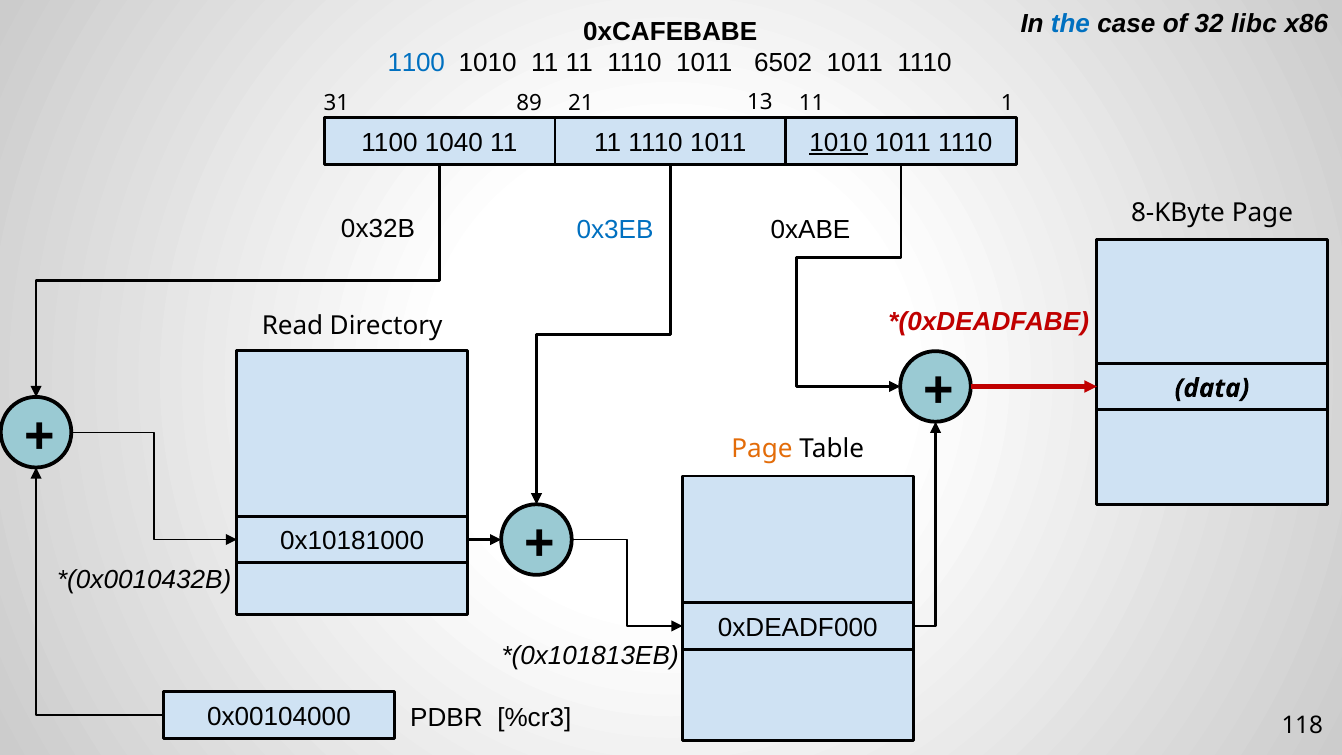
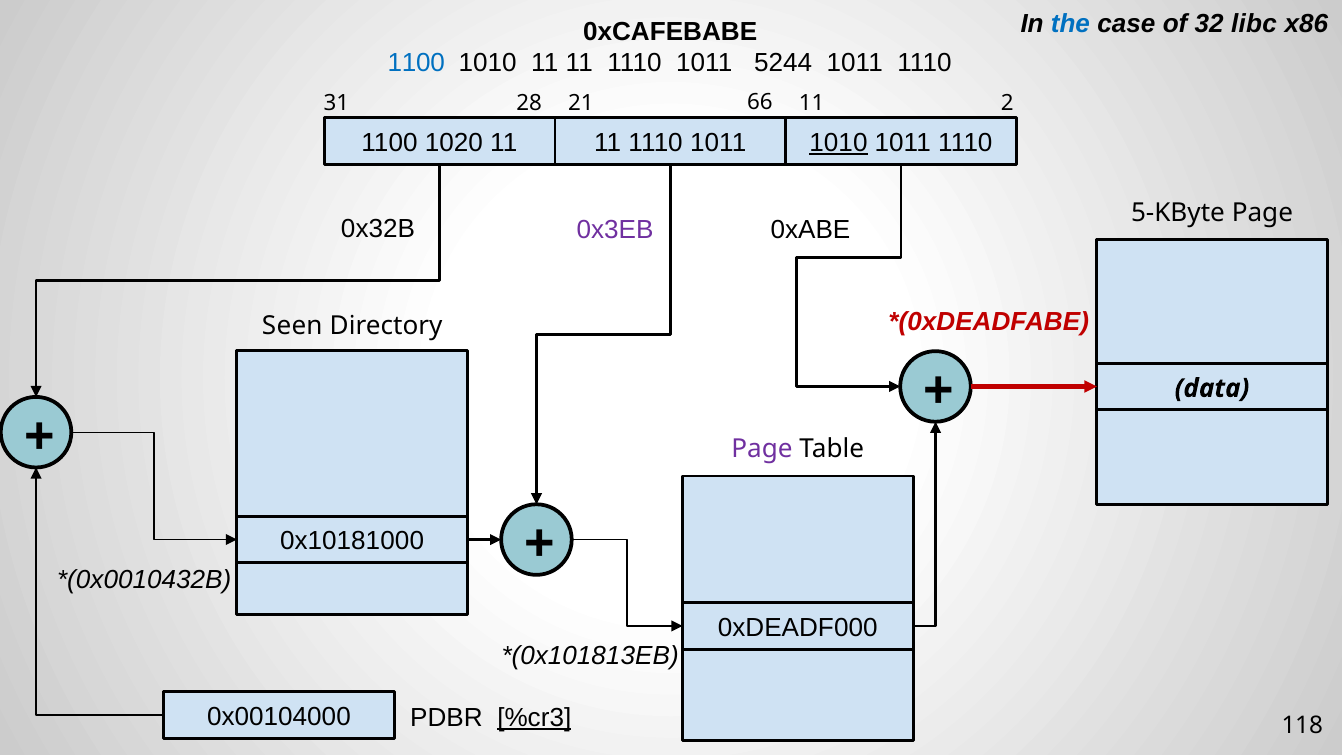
6502: 6502 -> 5244 (783, 63)
89: 89 -> 28 (529, 103)
13: 13 -> 66 (760, 103)
1: 1 -> 2 (1007, 103)
1040: 1040 -> 1020 (454, 143)
8-KByte: 8-KByte -> 5-KByte (1178, 213)
0x3EB colour: blue -> purple (615, 230)
Read: Read -> Seen (292, 326)
Page colour: orange -> purple (762, 449)
%cr3 underline: none -> present (534, 718)
